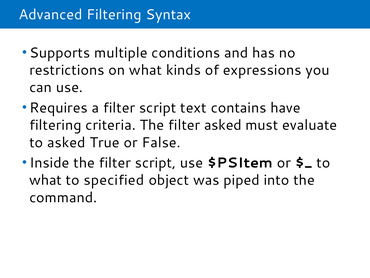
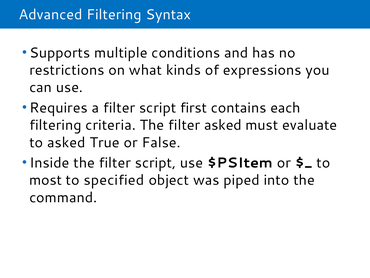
text: text -> first (194, 108)
have: have -> each (285, 108)
what: what -> most (46, 180)
